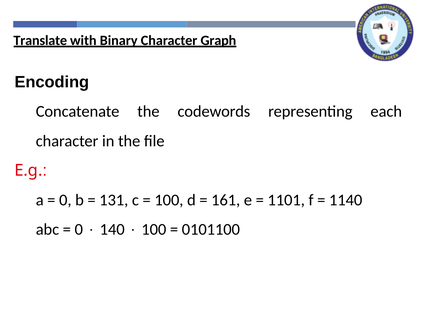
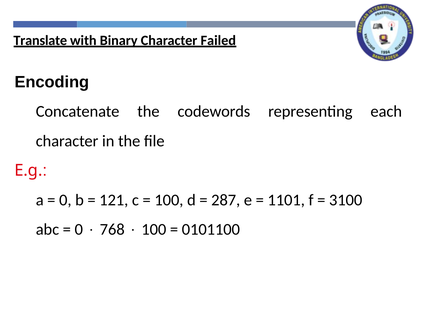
Graph: Graph -> Failed (218, 40)
131: 131 -> 121 (114, 200)
161: 161 -> 287 (226, 200)
1140: 1140 -> 3100 (346, 200)
140: 140 -> 768 (112, 229)
